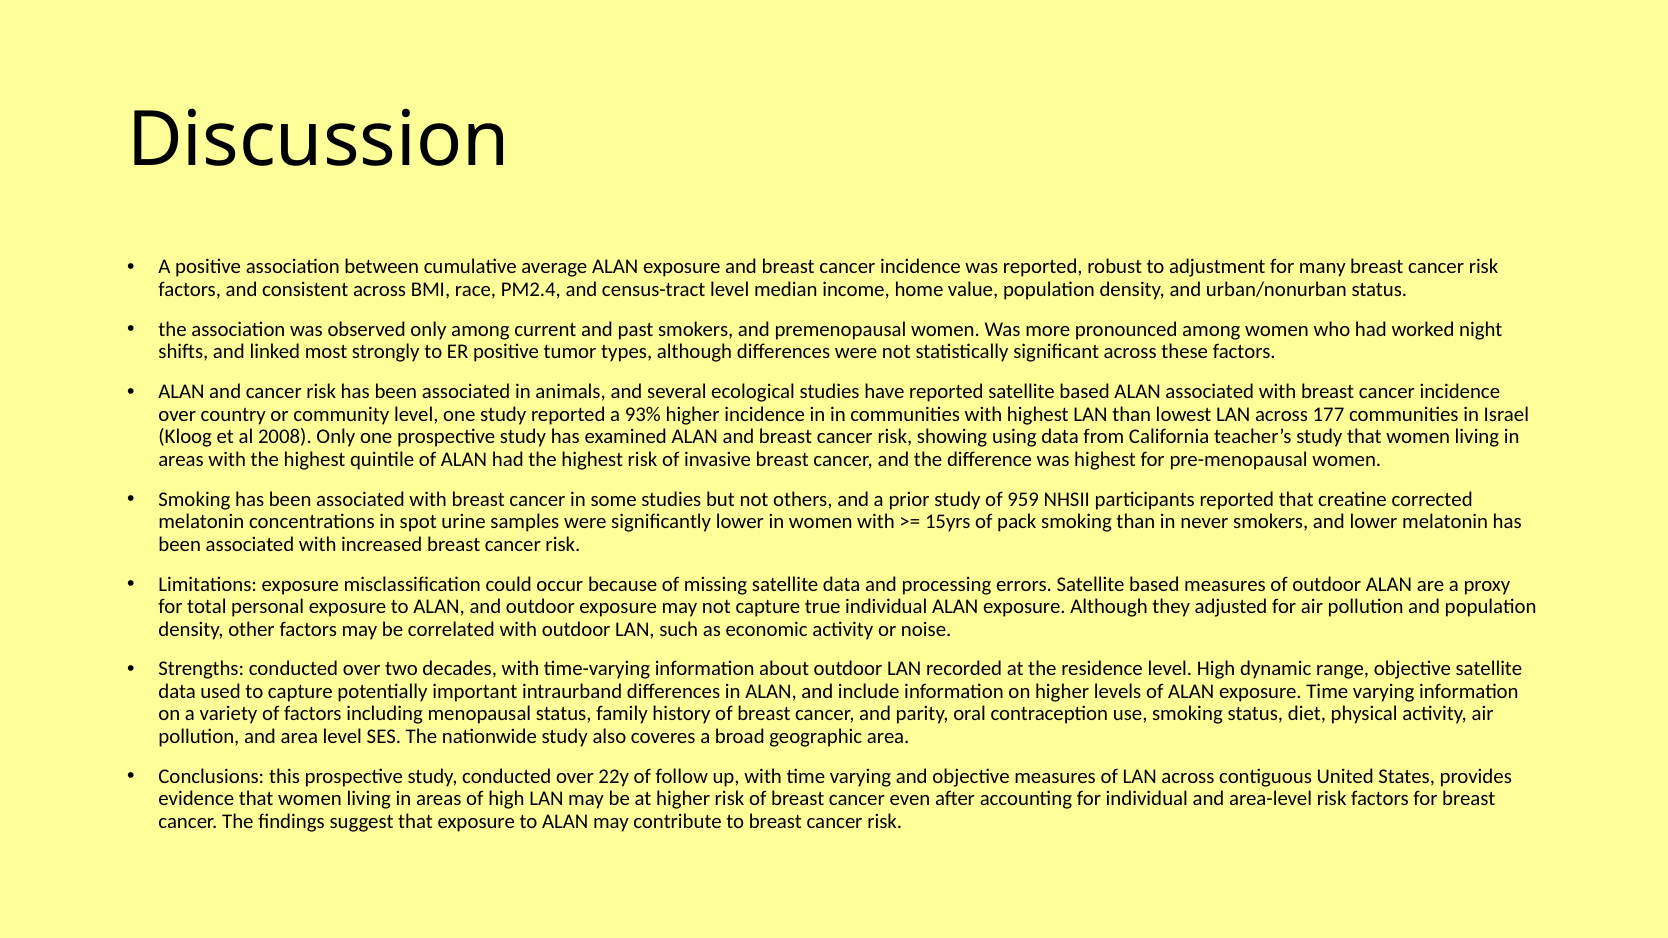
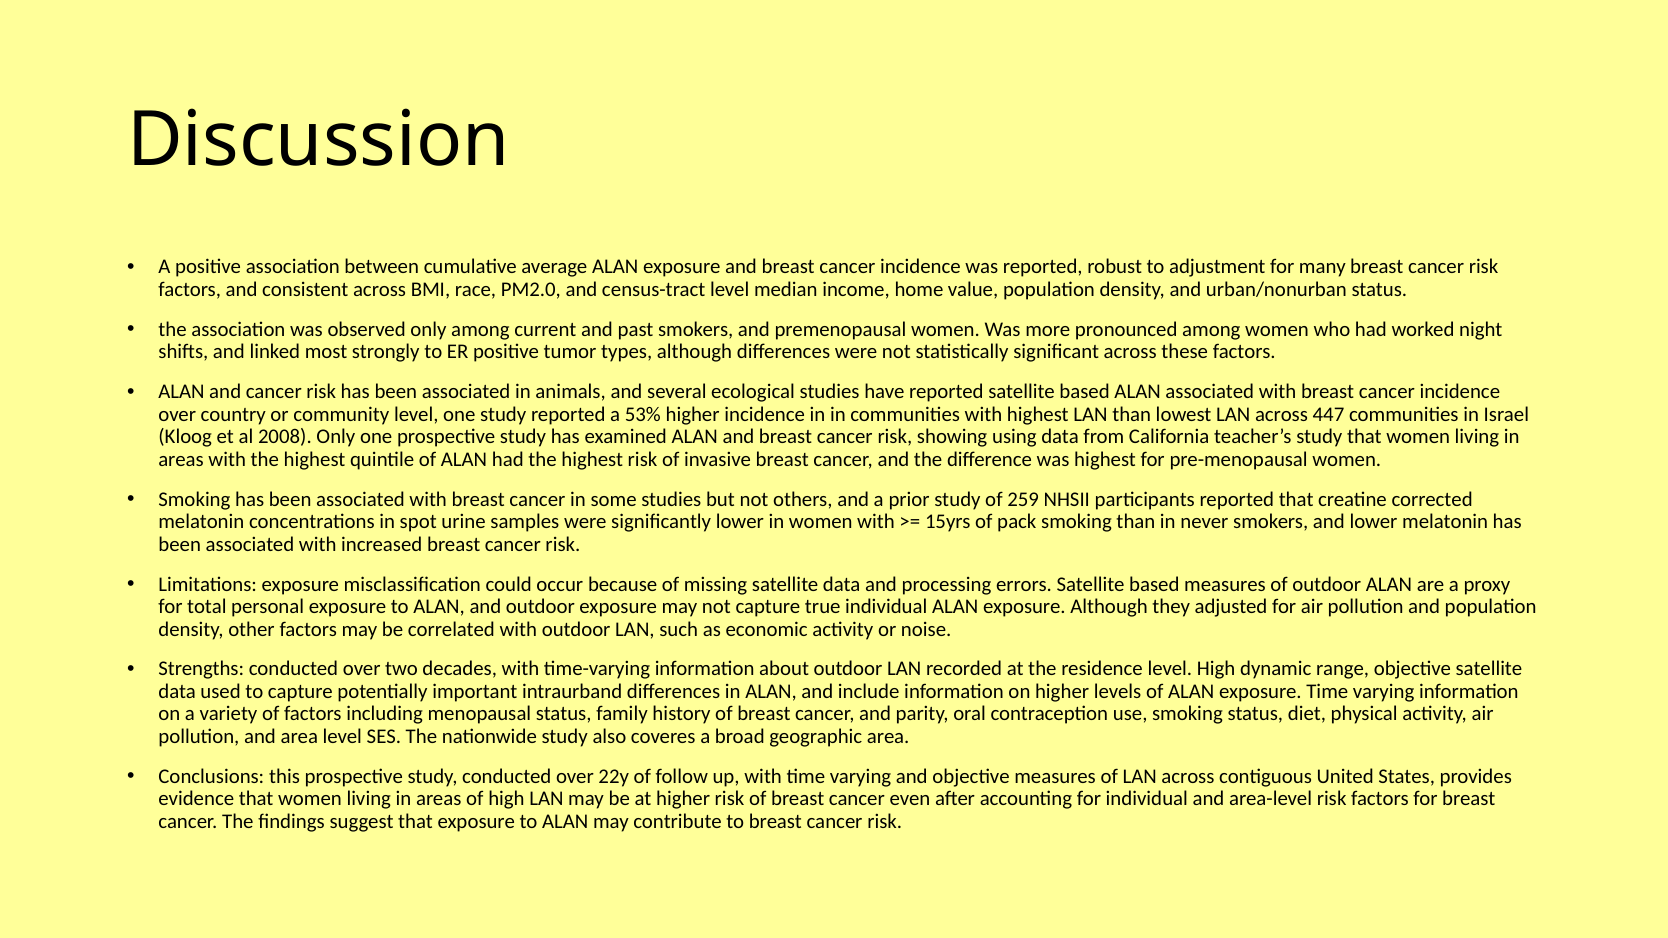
PM2.4: PM2.4 -> PM2.0 (531, 290)
93%: 93% -> 53% (643, 414)
177: 177 -> 447 (1329, 414)
959: 959 -> 259 (1023, 499)
